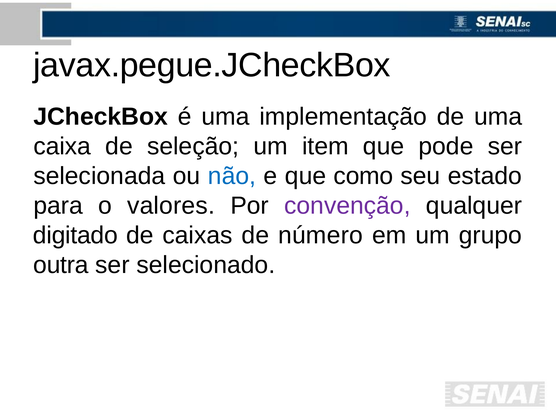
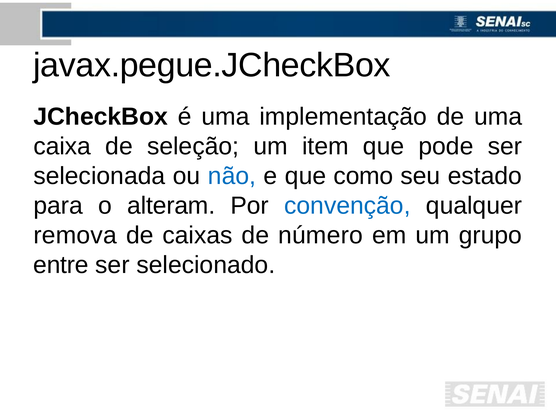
valores: valores -> alteram (171, 206)
convenção colour: purple -> blue (347, 206)
digitado: digitado -> remova (75, 235)
outra: outra -> entre (61, 265)
